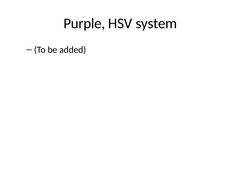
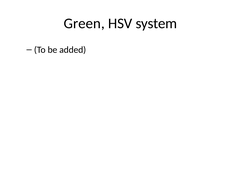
Purple: Purple -> Green (84, 23)
